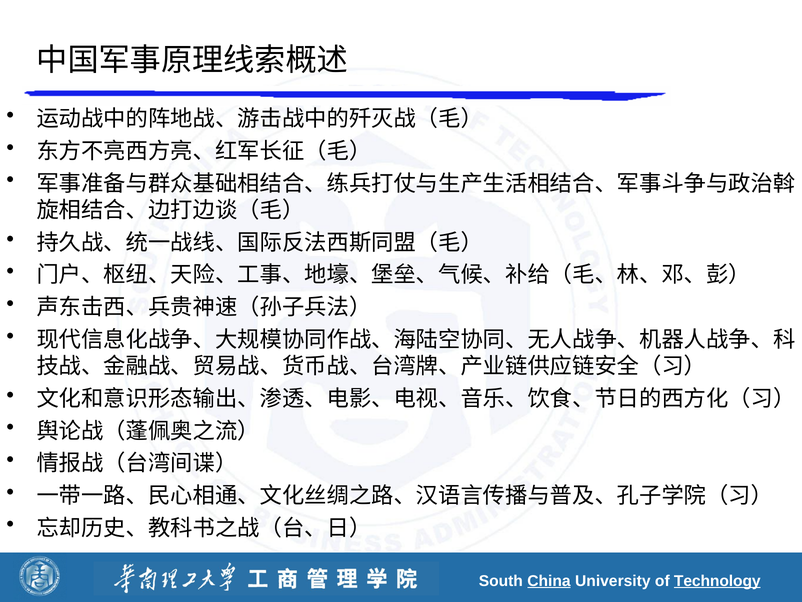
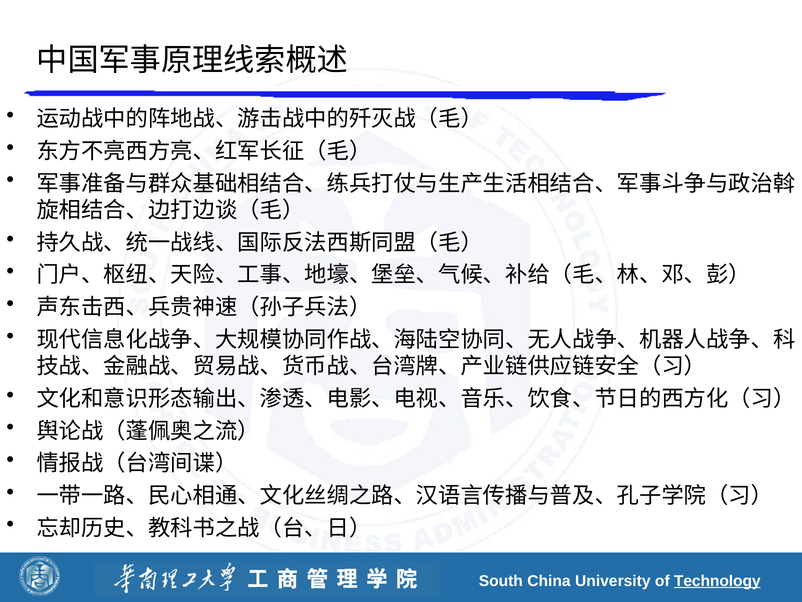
China underline: present -> none (549, 580)
